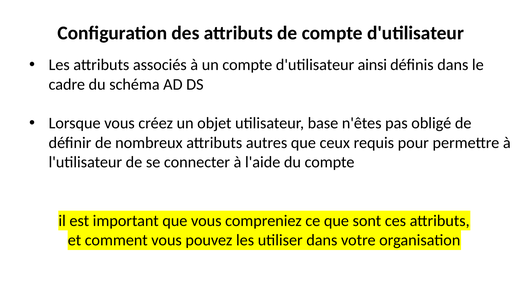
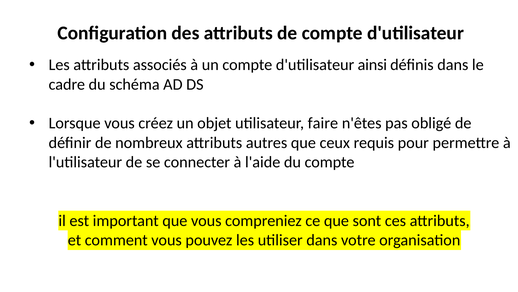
base: base -> faire (323, 123)
